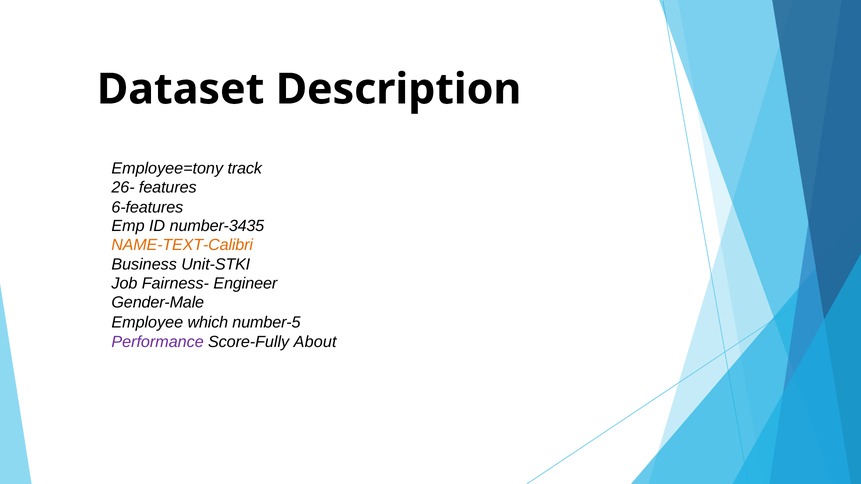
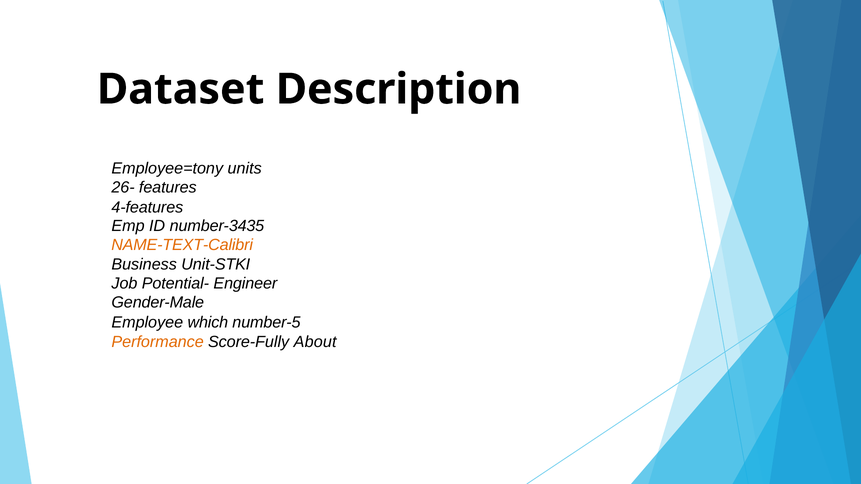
track: track -> units (245, 168)
6-features: 6-features -> 4-features (147, 207)
Fairness-: Fairness- -> Potential- (175, 284)
Performance colour: purple -> orange (158, 342)
